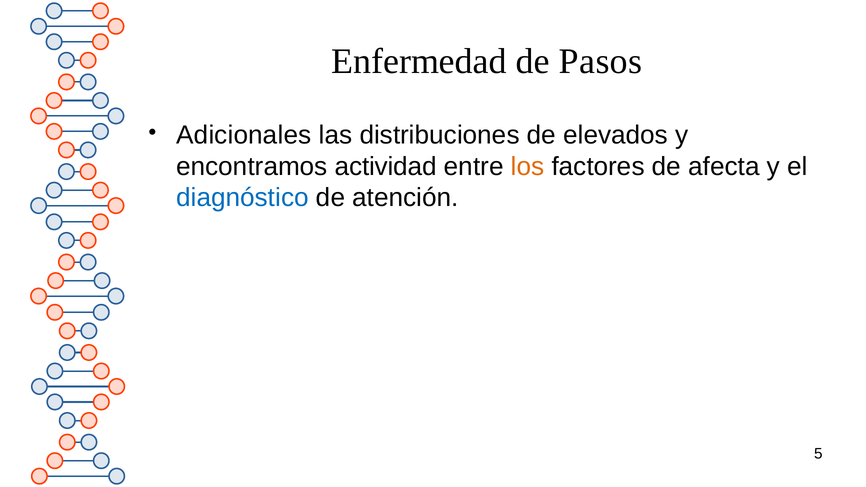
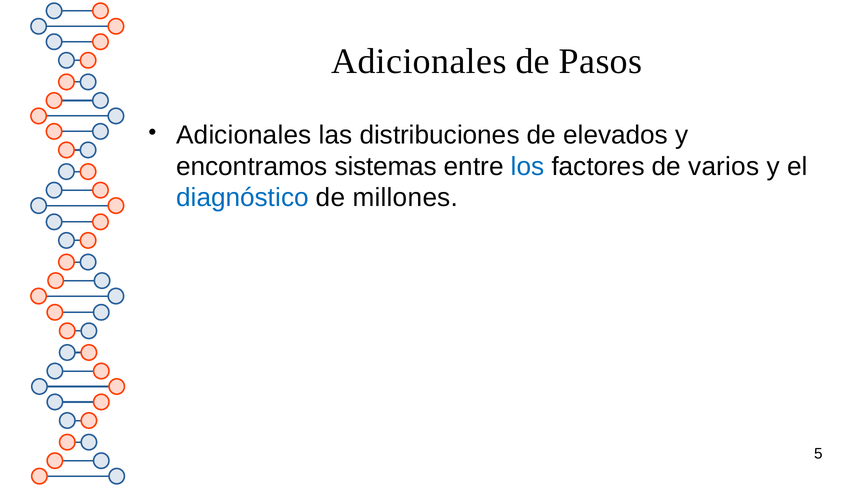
Enfermedad: Enfermedad -> Adicionales (419, 61)
actividad: actividad -> sistemas (386, 166)
los colour: orange -> blue (528, 166)
afecta: afecta -> varios (724, 166)
atención: atención -> millones (405, 198)
